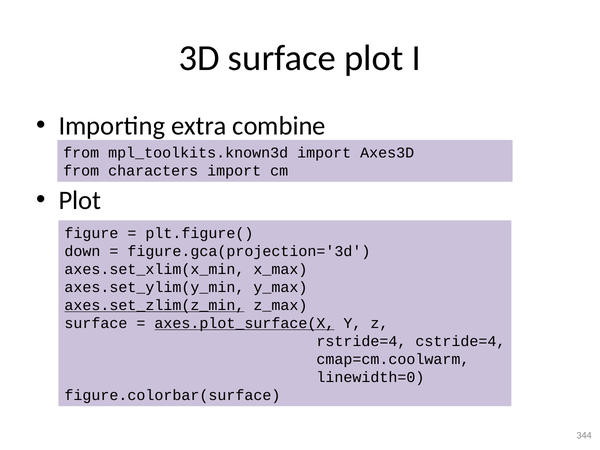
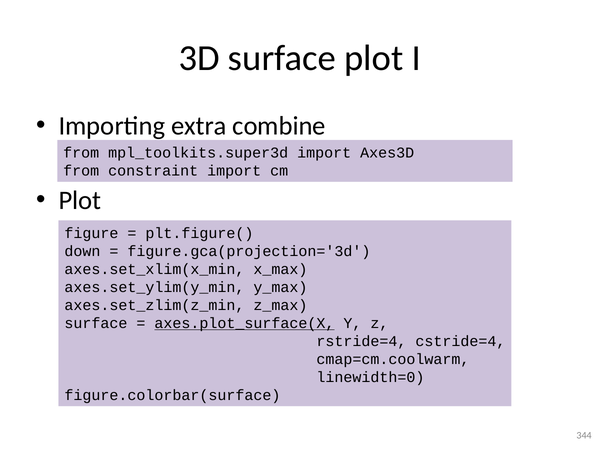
mpl_toolkits.known3d: mpl_toolkits.known3d -> mpl_toolkits.super3d (198, 153)
characters: characters -> constraint (153, 171)
axes.set_zlim(z_min underline: present -> none (154, 305)
